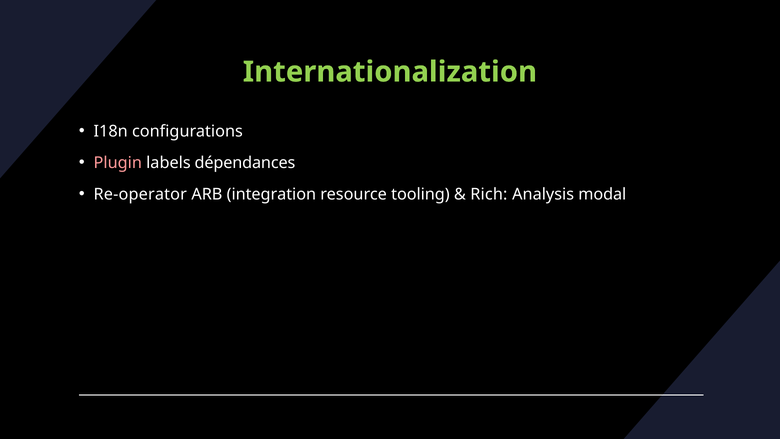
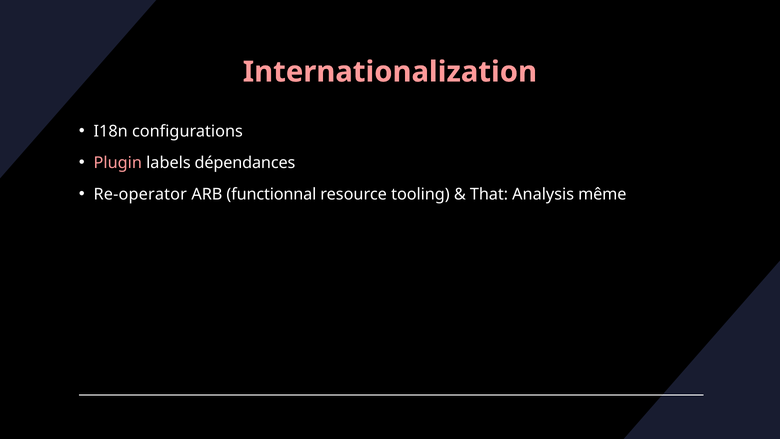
Internationalization colour: light green -> pink (390, 72)
integration: integration -> functionnal (271, 194)
Rich: Rich -> That (489, 194)
modal: modal -> même (602, 194)
